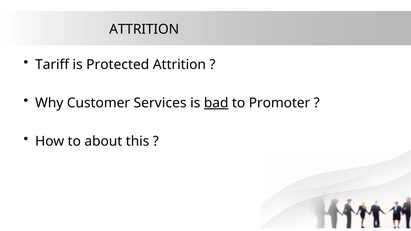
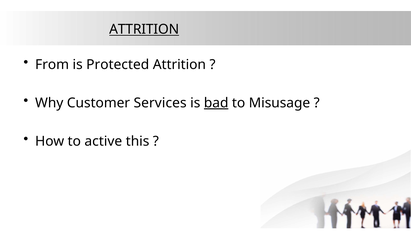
ATTRITION underline: none -> present (144, 29)
Tariff: Tariff -> From (52, 65)
Promoter: Promoter -> Misusage (279, 103)
about: about -> active (103, 141)
